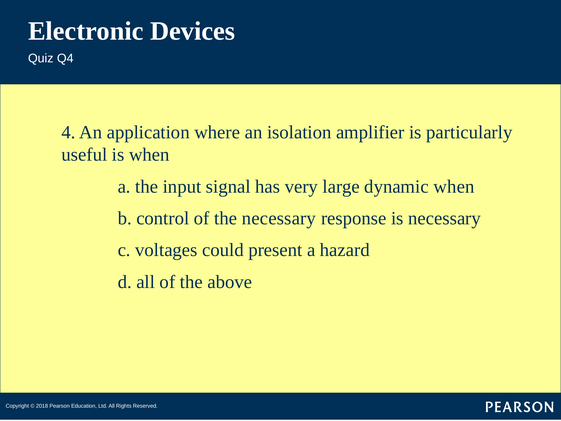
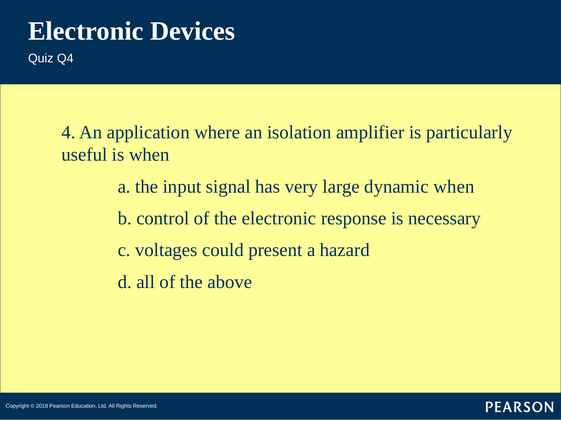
the necessary: necessary -> electronic (279, 218)
